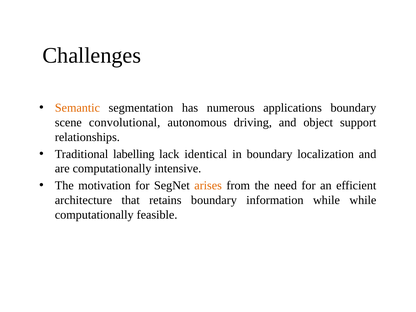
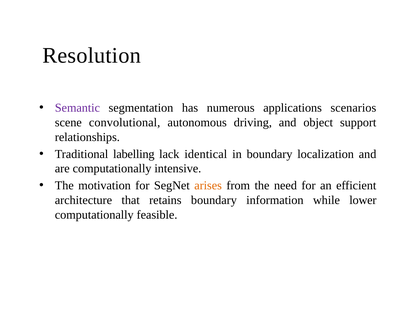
Challenges: Challenges -> Resolution (92, 55)
Semantic colour: orange -> purple (77, 108)
applications boundary: boundary -> scenarios (353, 108)
while while: while -> lower (363, 200)
